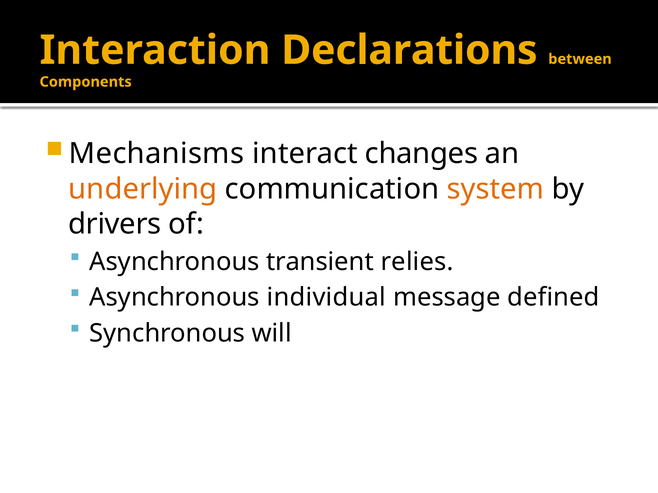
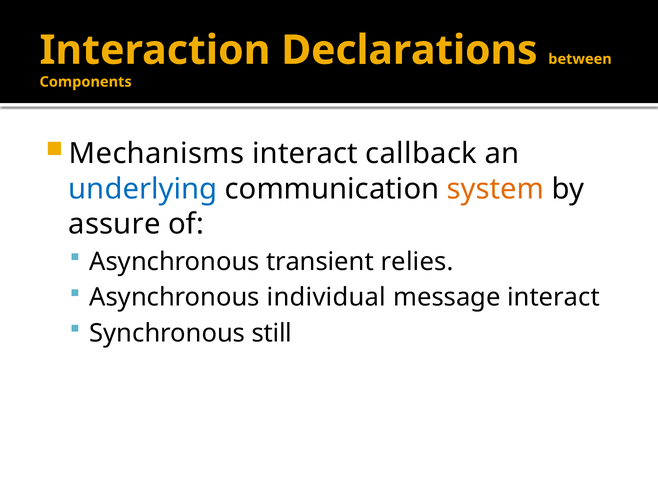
changes: changes -> callback (421, 154)
underlying colour: orange -> blue (143, 189)
drivers: drivers -> assure (114, 224)
message defined: defined -> interact (553, 298)
will: will -> still (272, 333)
